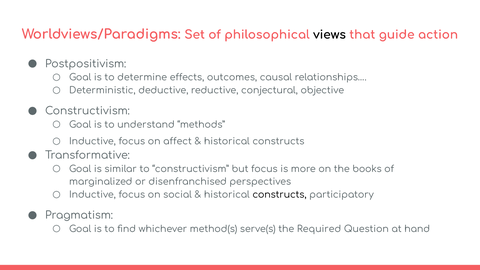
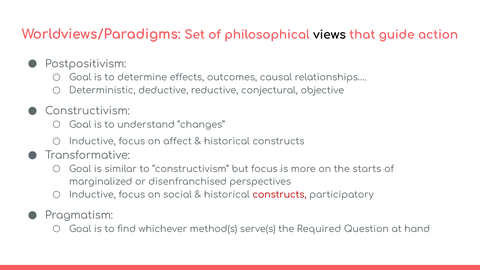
methods: methods -> changes (201, 125)
books: books -> starts (367, 169)
constructs colour: black -> red (280, 195)
